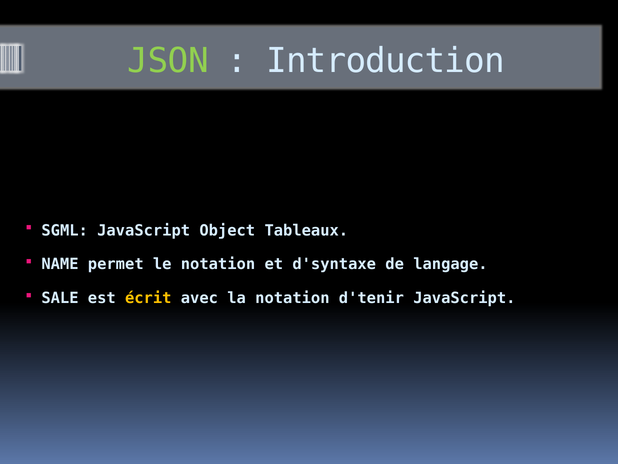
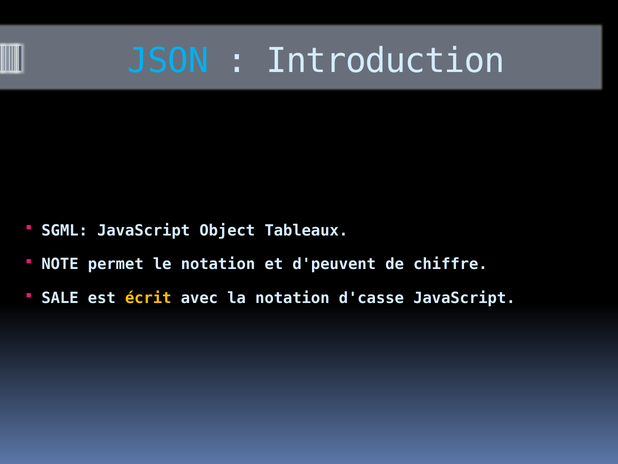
JSON colour: light green -> light blue (168, 61)
NAME: NAME -> NOTE (60, 264)
d'syntaxe: d'syntaxe -> d'peuvent (334, 264)
langage: langage -> chiffre (450, 264)
d'tenir: d'tenir -> d'casse (371, 298)
